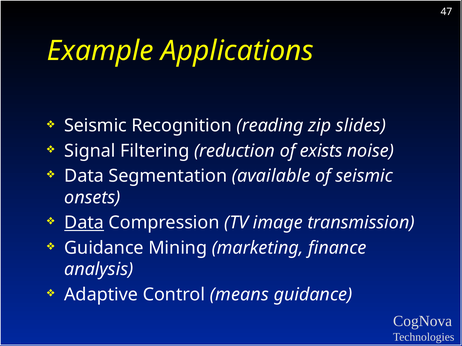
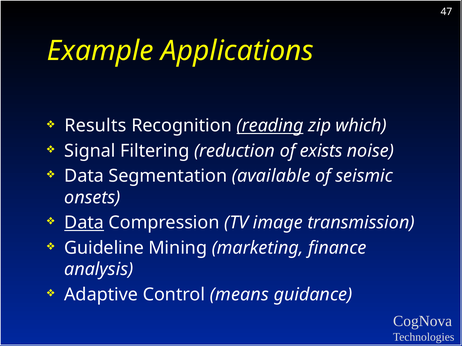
Seismic: Seismic -> Results (95, 126)
reading underline: none -> present (270, 126)
slides: slides -> which (361, 126)
Guidance: Guidance -> Guideline (104, 248)
